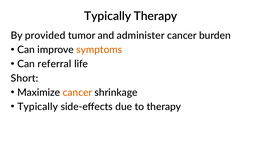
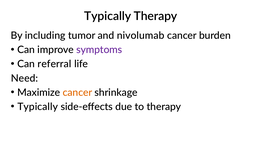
provided: provided -> including (45, 36)
administer: administer -> nivolumab (141, 36)
symptoms colour: orange -> purple (99, 50)
Short: Short -> Need (25, 78)
